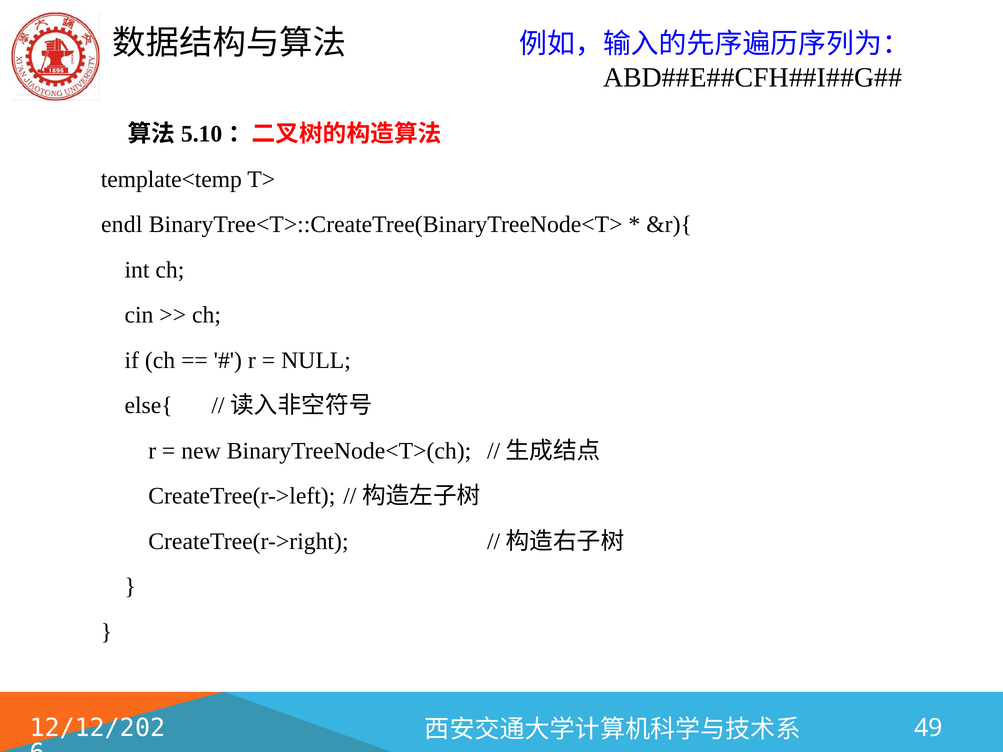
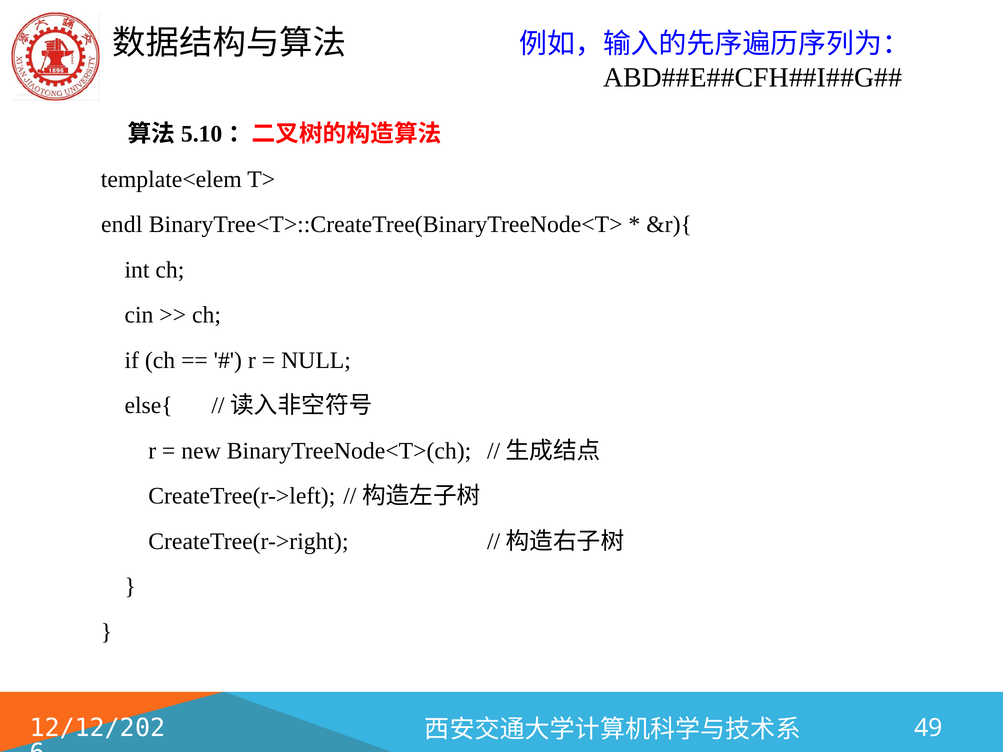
template<temp: template<temp -> template<elem (171, 179)
